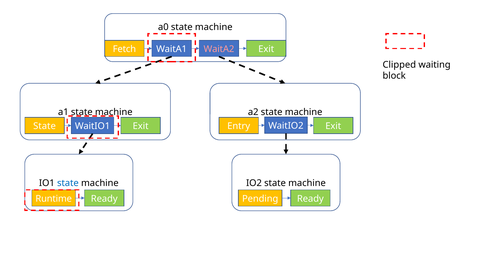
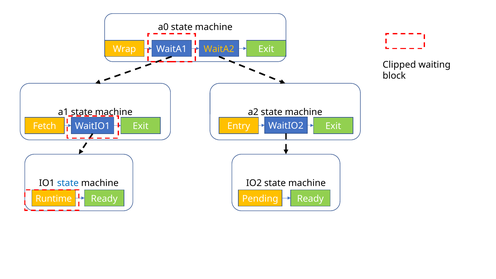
Fetch: Fetch -> Wrap (124, 49)
WaitA2 colour: pink -> yellow (219, 49)
State: State -> Fetch (45, 126)
